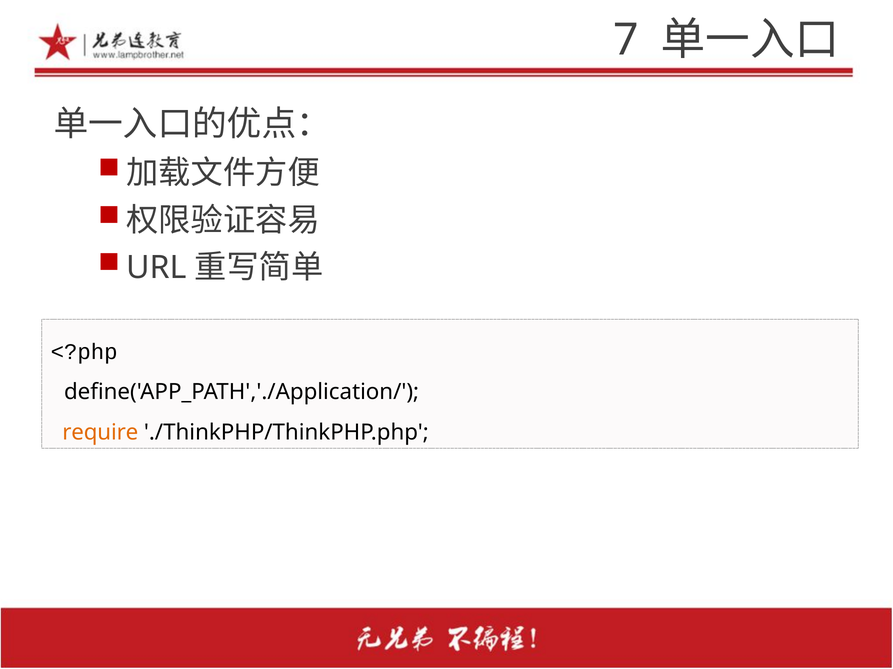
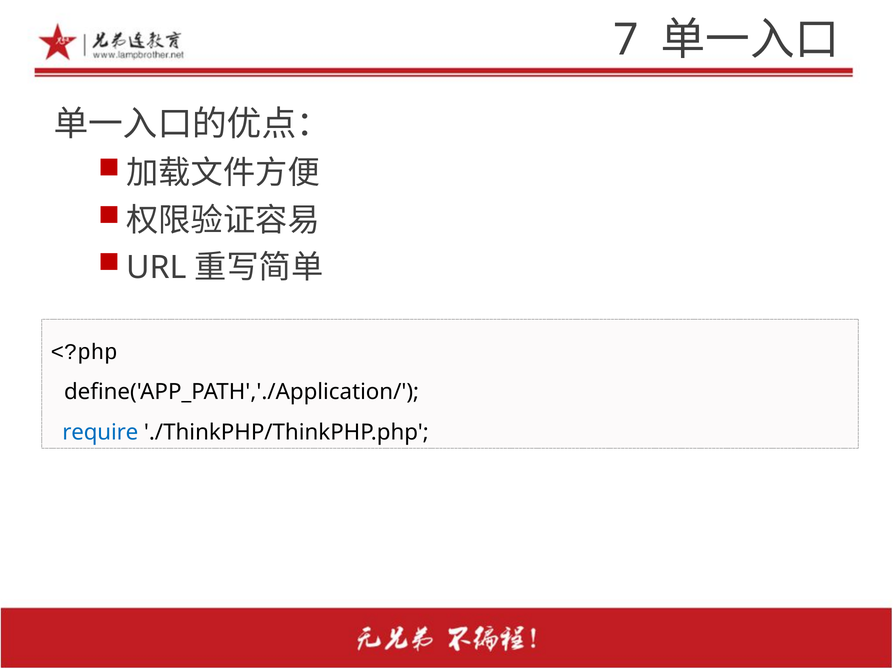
require colour: orange -> blue (100, 433)
